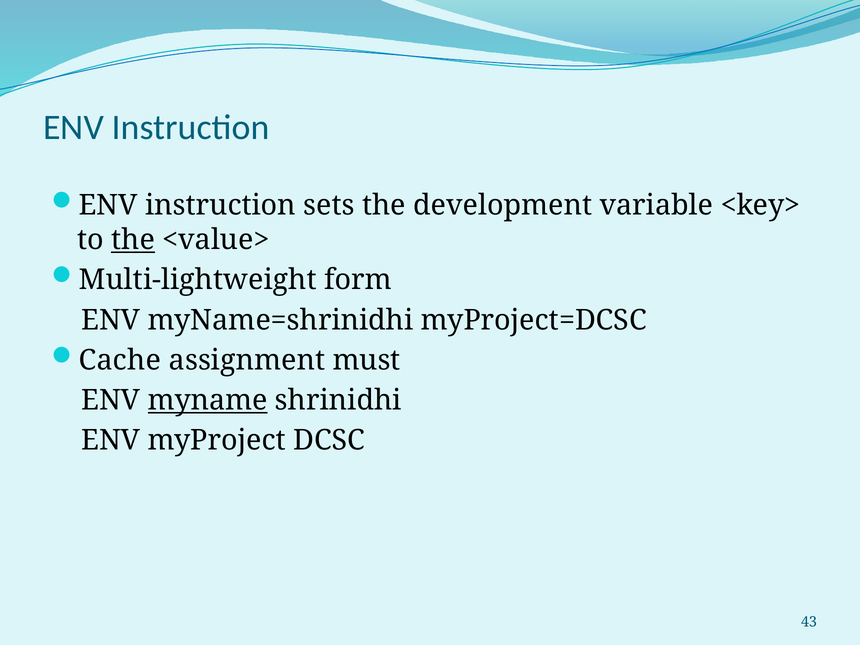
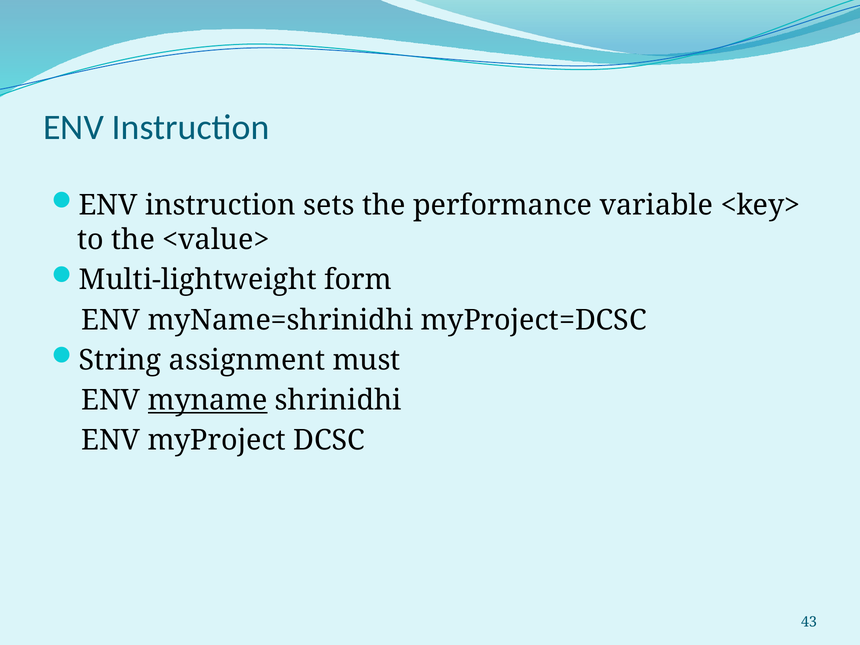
development: development -> performance (503, 205)
the underline: present -> none (133, 240)
Cache: Cache -> String (120, 360)
